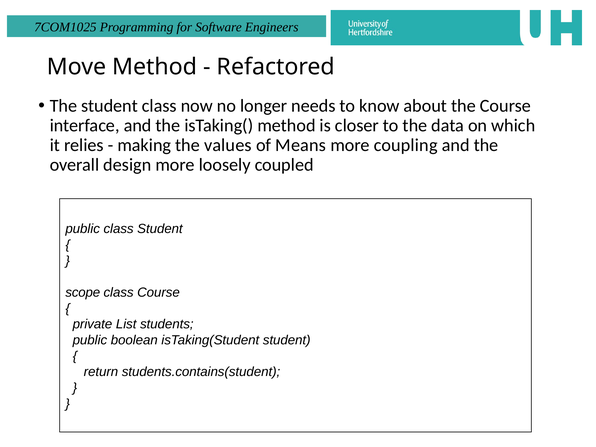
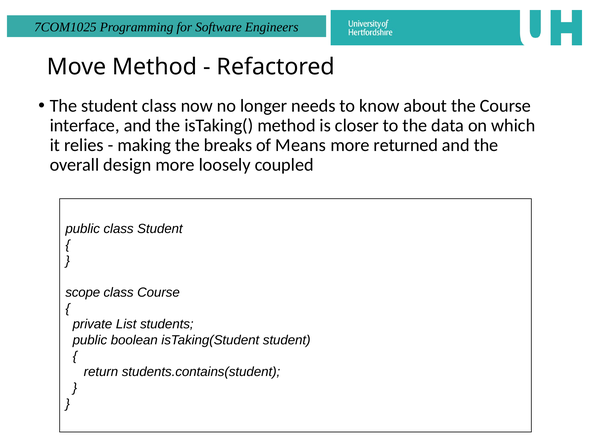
values: values -> breaks (228, 145)
coupling: coupling -> returned (406, 145)
